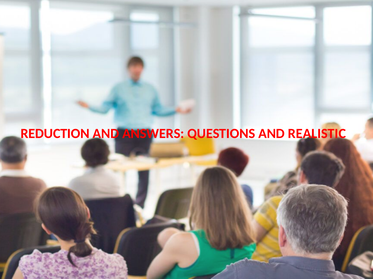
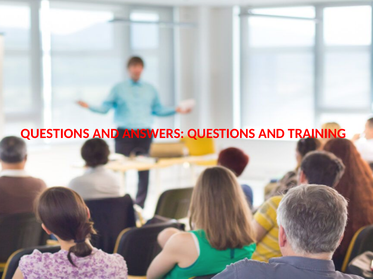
REDUCTION: REDUCTION -> QUESTIONS (55, 134)
REALISTIC: REALISTIC -> TRAINING (317, 134)
